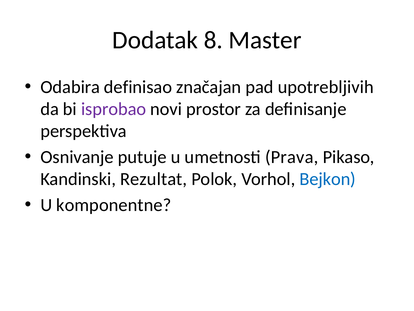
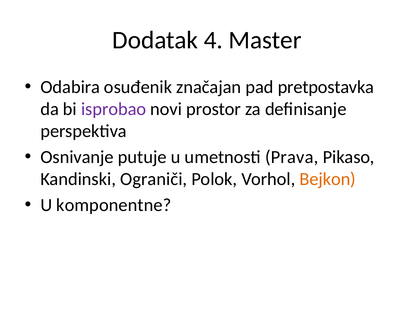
8: 8 -> 4 (213, 40)
definisao: definisao -> osuđenik (138, 87)
upotrebljivih: upotrebljivih -> pretpostavka (326, 87)
Rezultat: Rezultat -> Ograniči (154, 179)
Bejkon colour: blue -> orange (328, 179)
